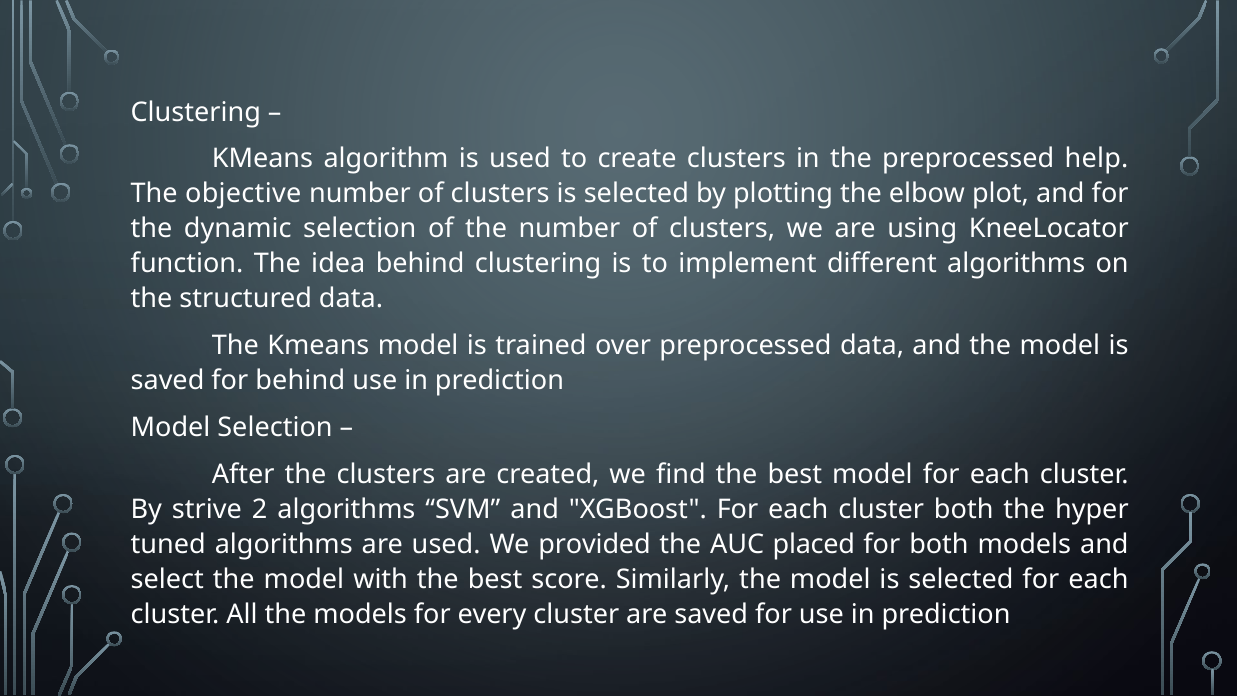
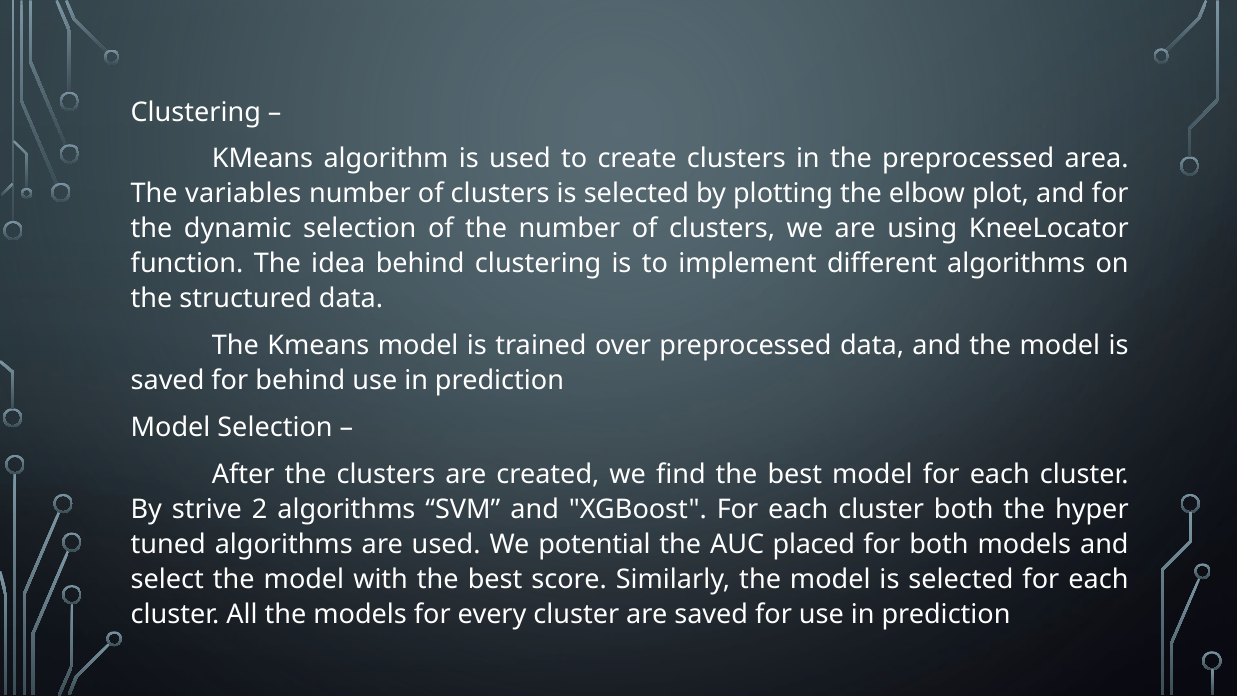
help: help -> area (1097, 159)
objective: objective -> variables (243, 194)
provided: provided -> potential (595, 544)
